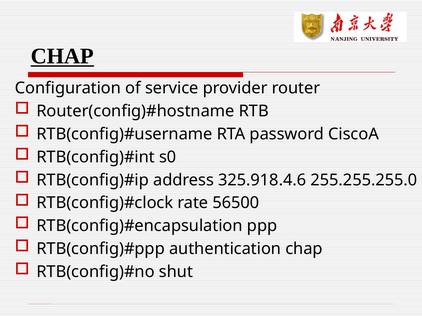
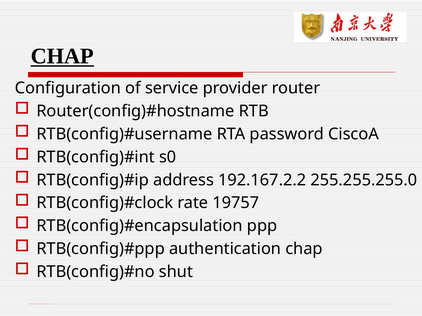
325.918.4.6: 325.918.4.6 -> 192.167.2.2 (262, 180)
56500: 56500 -> 19757 (236, 203)
